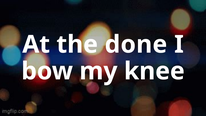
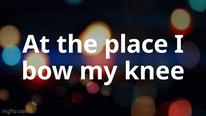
done: done -> place (136, 44)
